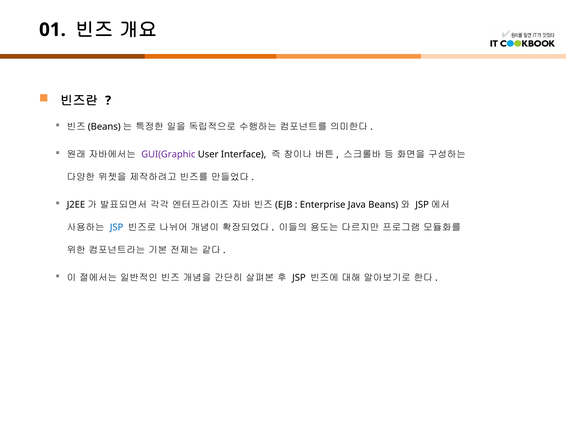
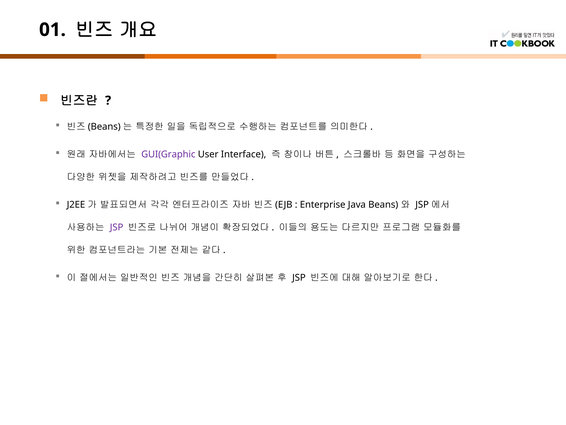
JSP colour: blue -> purple (117, 227)
